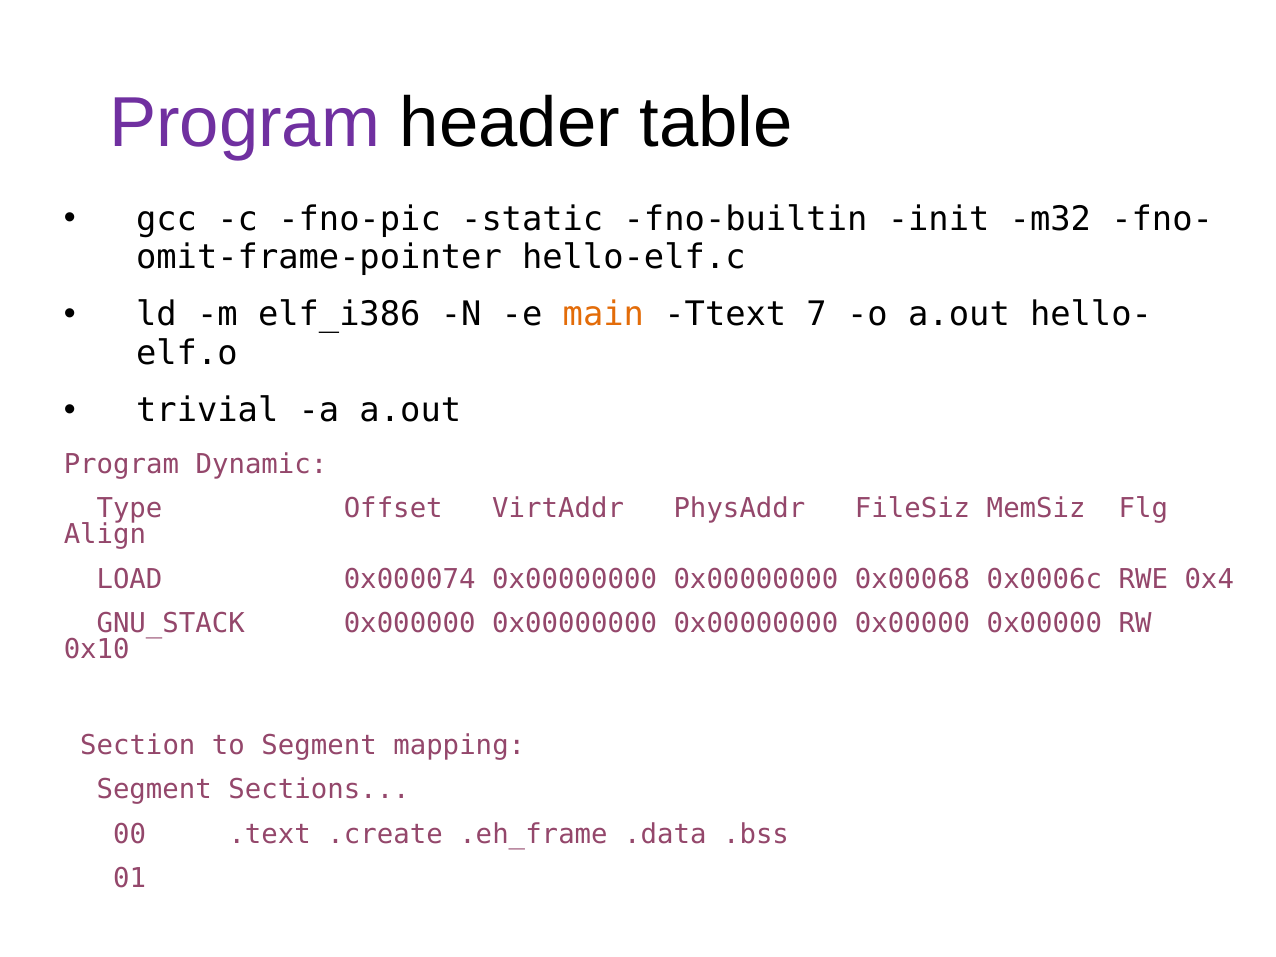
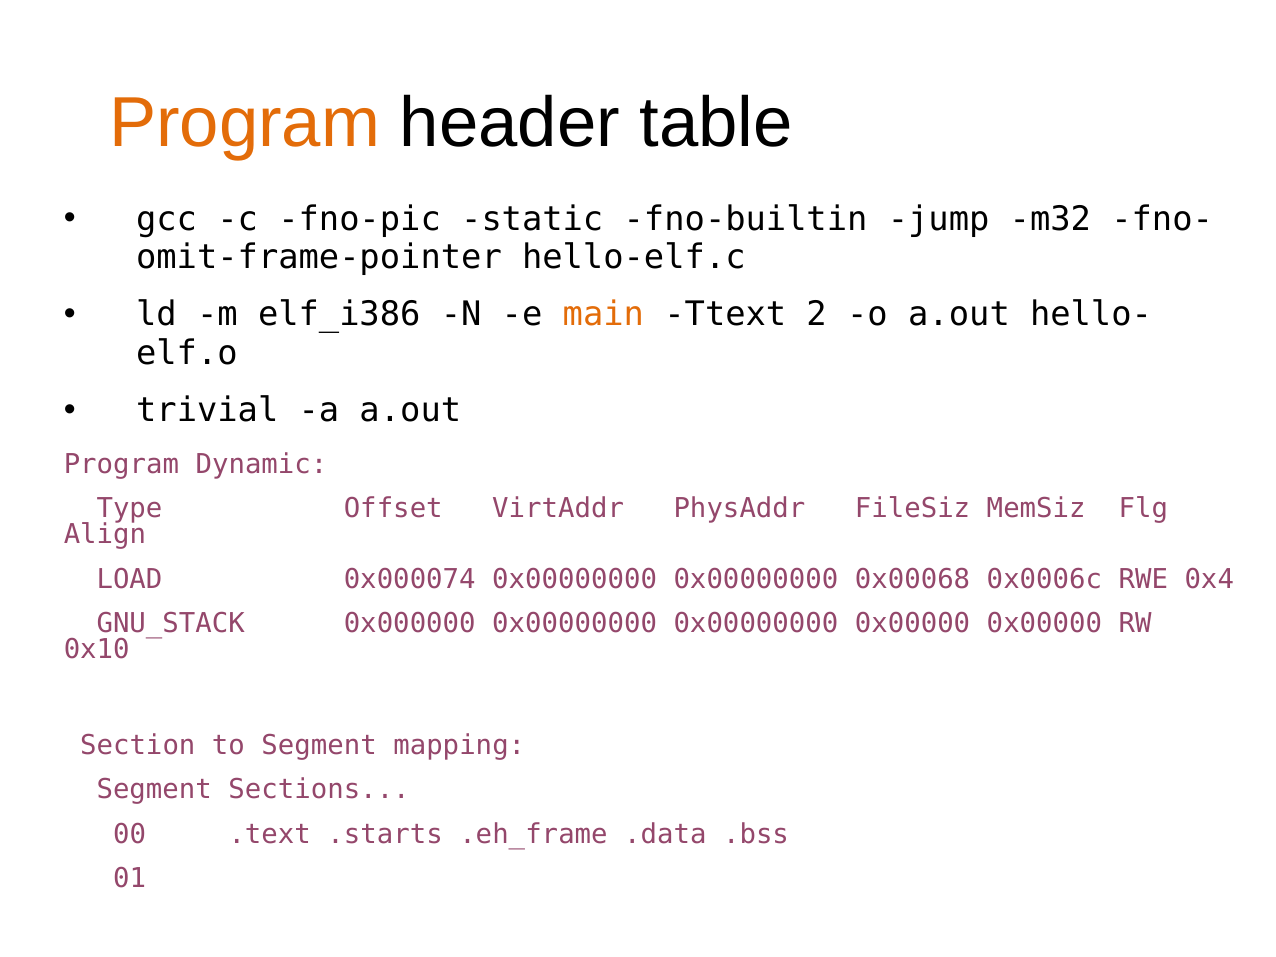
Program colour: purple -> orange (245, 123)
init: init -> jump (939, 219)
7: 7 -> 2 (817, 315)
.create: .create -> .starts (385, 834)
